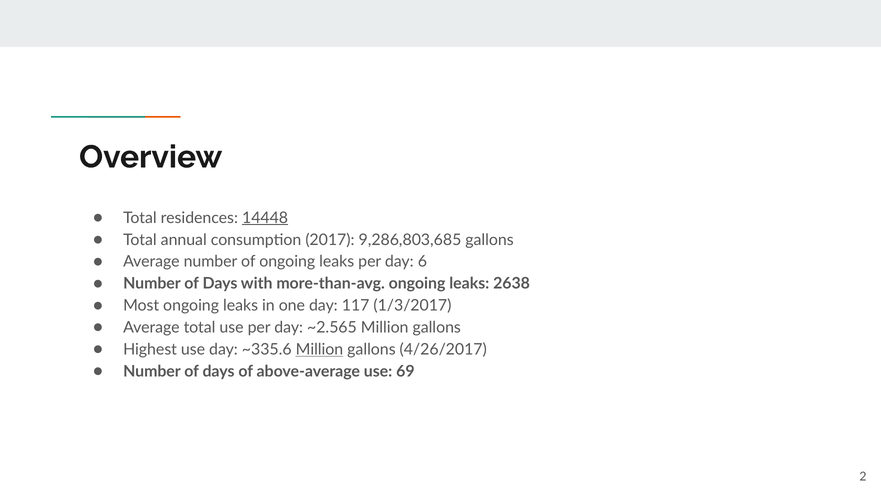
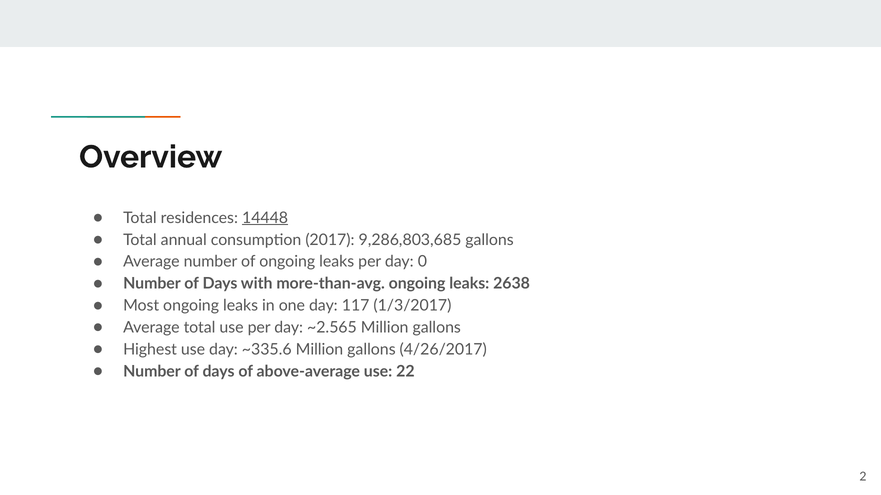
6: 6 -> 0 (422, 262)
Million underline: present -> none (319, 350)
69: 69 -> 22 (405, 372)
